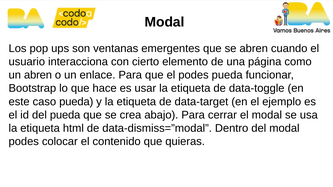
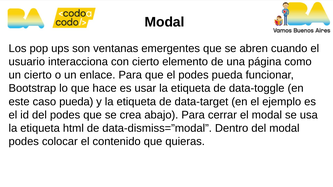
un abren: abren -> cierto (38, 75)
del pueda: pueda -> podes (65, 115)
